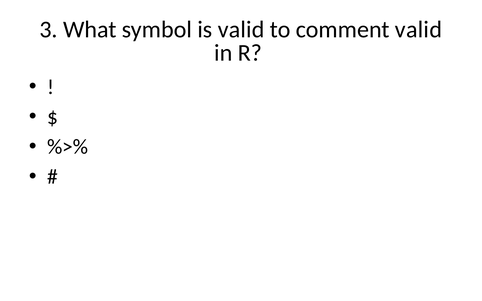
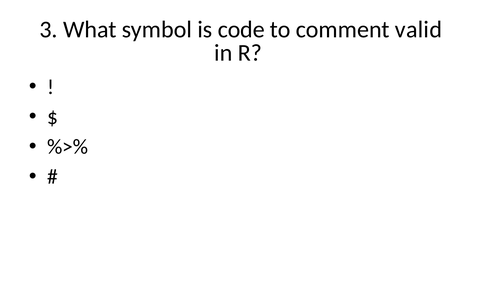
is valid: valid -> code (241, 30)
